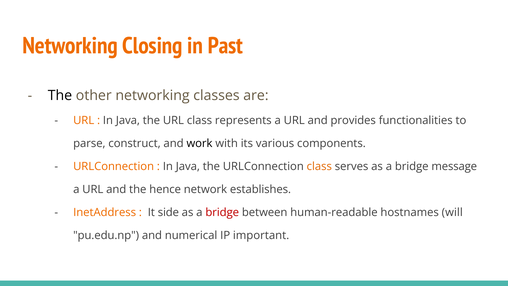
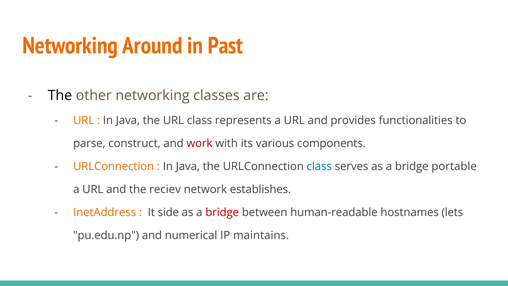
Closing: Closing -> Around (152, 46)
work colour: black -> red (199, 143)
class colour: orange -> blue (319, 166)
message: message -> portable (454, 166)
hence: hence -> reciev (165, 189)
will: will -> lets (452, 212)
important: important -> maintains (261, 235)
